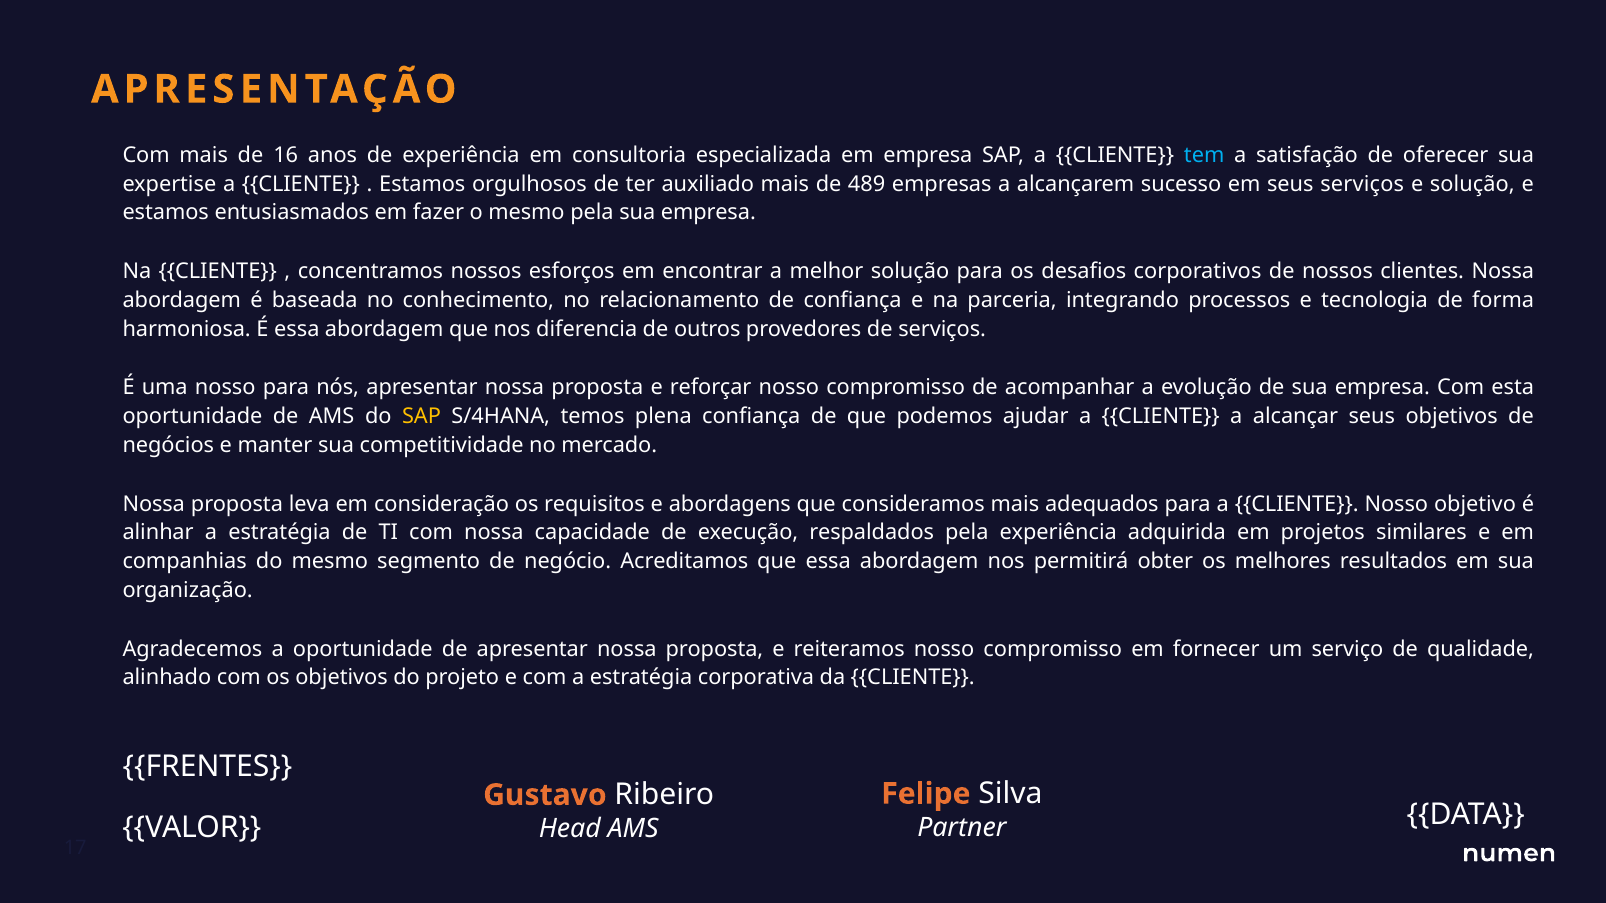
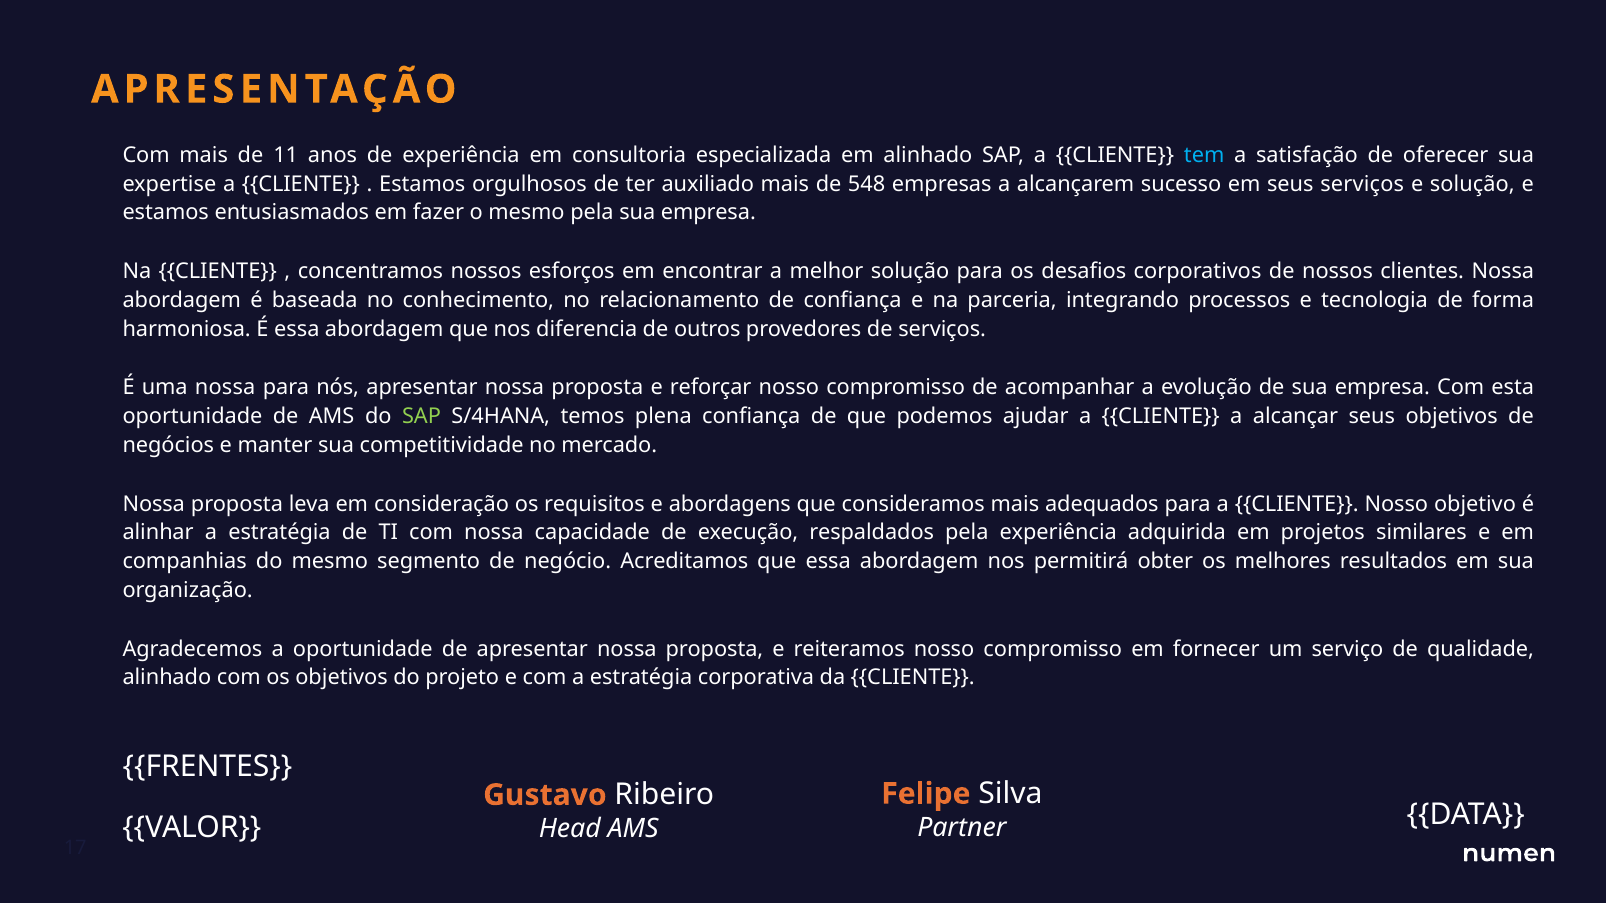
16: 16 -> 11 (286, 155)
em empresa: empresa -> alinhado (928, 155)
489: 489 -> 548 (867, 184)
uma nosso: nosso -> nossa (225, 388)
SAP colour: yellow -> light green (422, 417)
